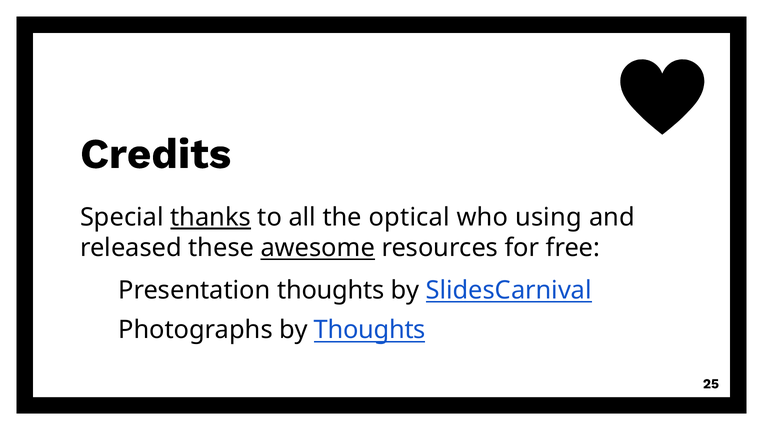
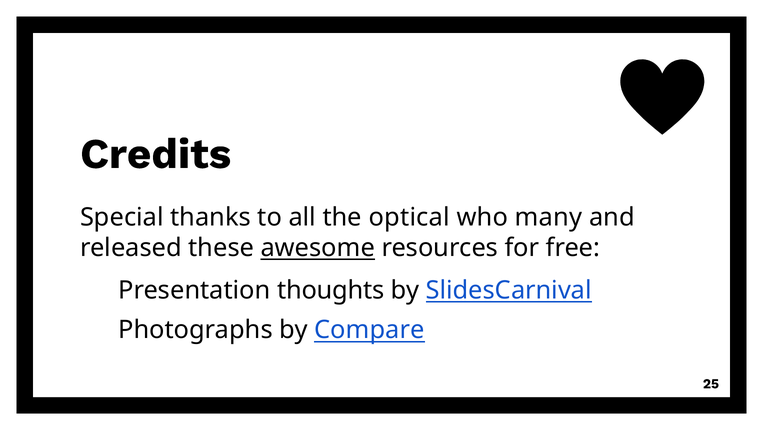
thanks underline: present -> none (211, 218)
using: using -> many (548, 218)
by Thoughts: Thoughts -> Compare (369, 330)
